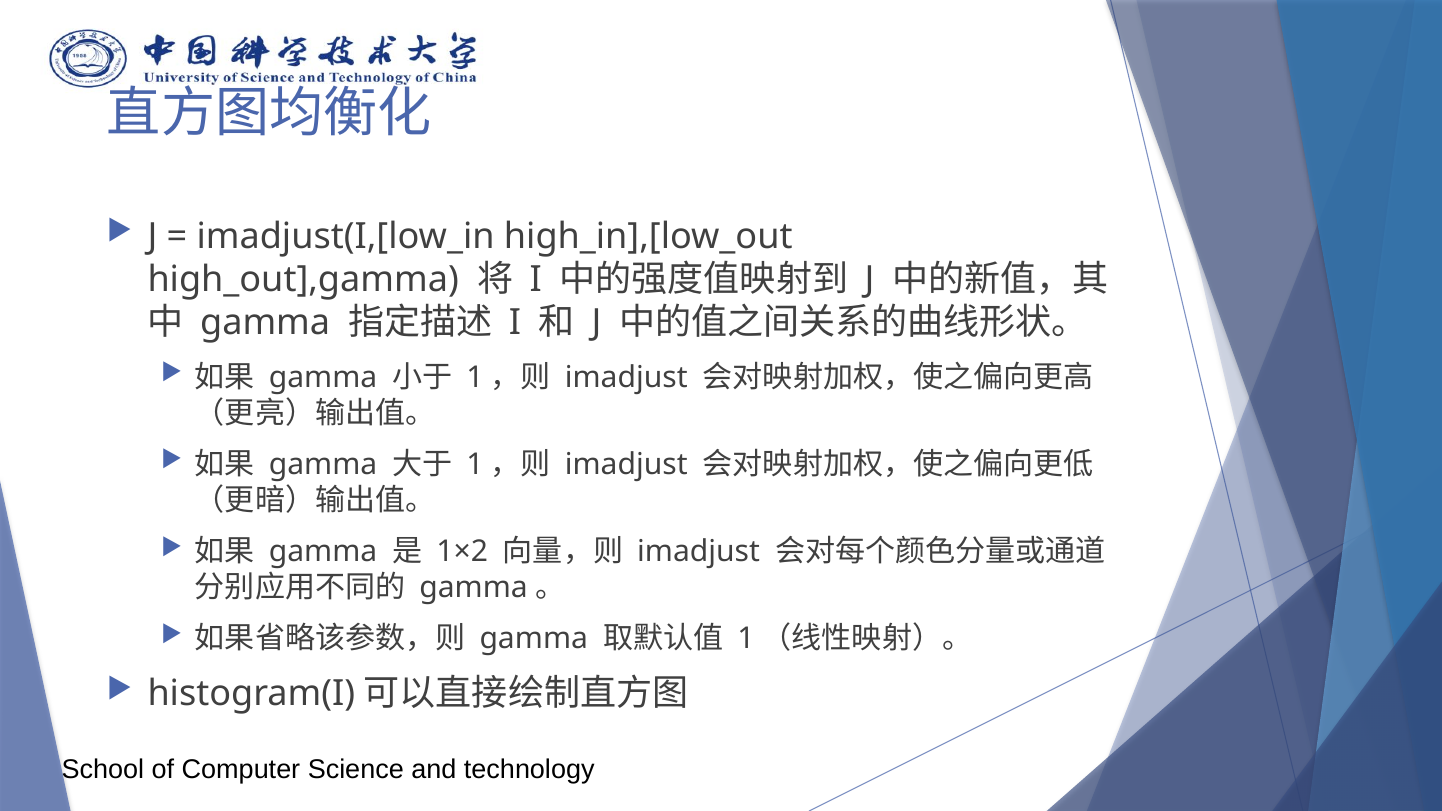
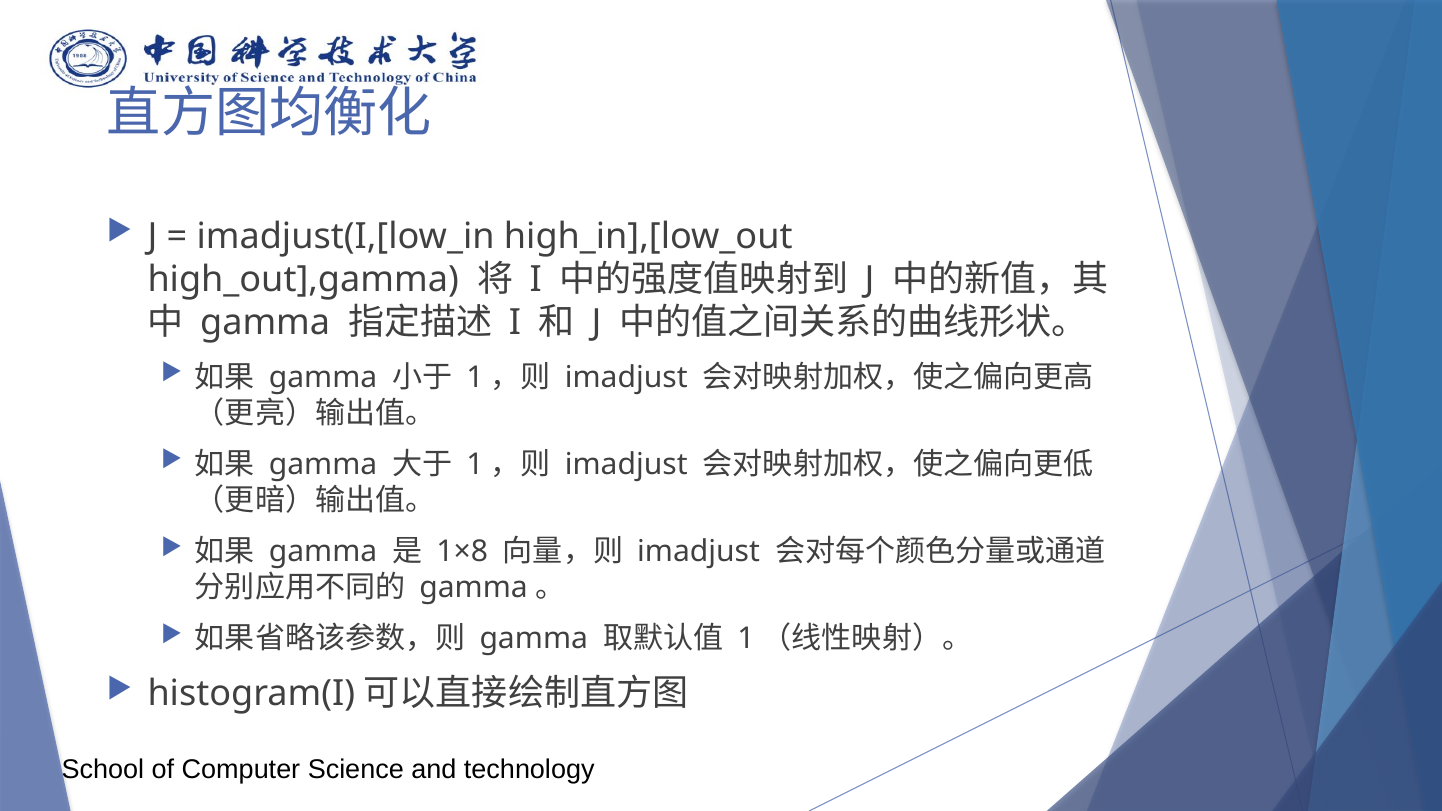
1×2: 1×2 -> 1×8 (462, 552)
